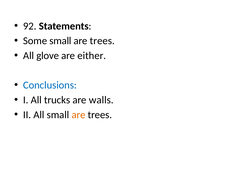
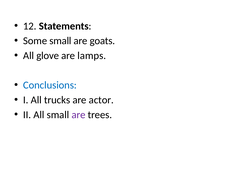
92: 92 -> 12 (30, 26)
trees: trees -> goats (102, 41)
either: either -> lamps (92, 56)
walls: walls -> actor (101, 100)
are colour: orange -> purple (79, 115)
